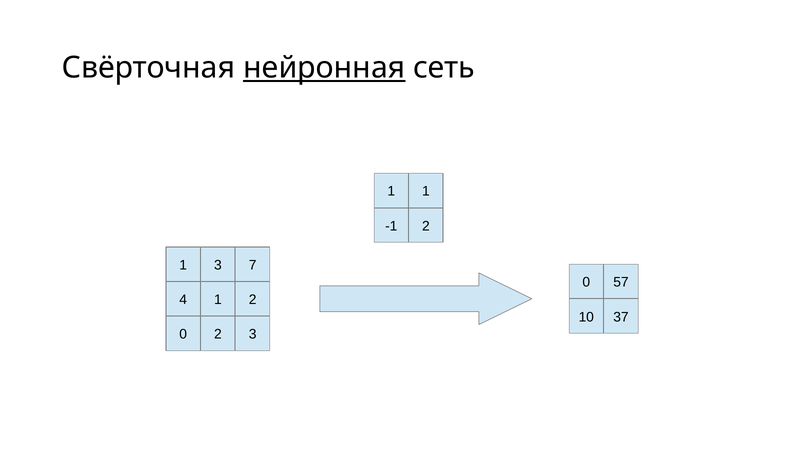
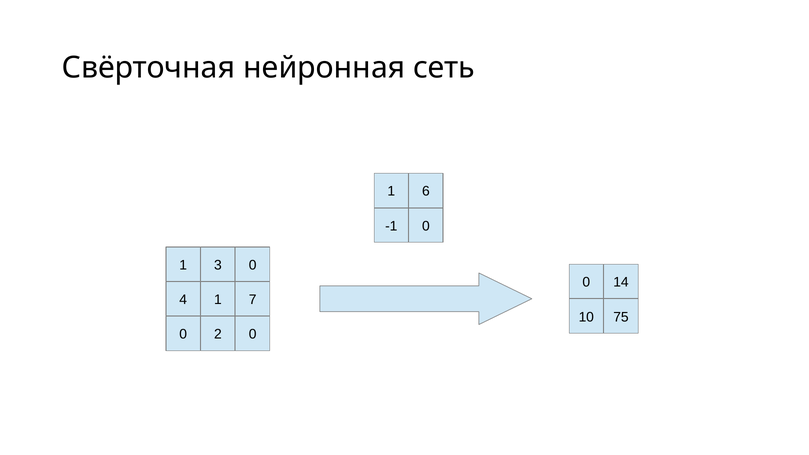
нейронная underline: present -> none (324, 68)
1 1: 1 -> 6 (426, 191)
-1 2: 2 -> 0 (426, 226)
3 7: 7 -> 0 (253, 265)
57: 57 -> 14 (621, 282)
1 2: 2 -> 7 (253, 300)
37: 37 -> 75 (621, 317)
3: 3 -> 0 (253, 334)
